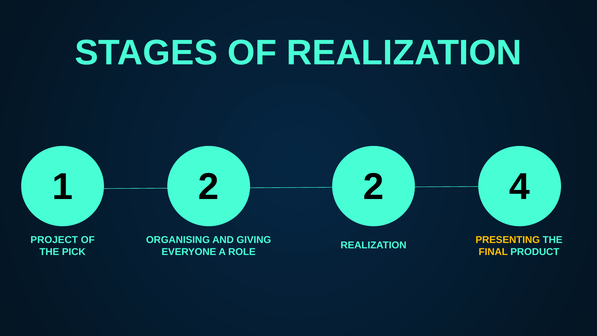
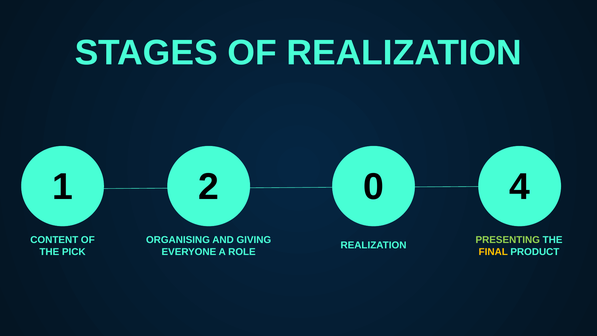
2 2: 2 -> 0 (374, 187)
PROJECT: PROJECT -> CONTENT (54, 240)
PRESENTING colour: yellow -> light green (508, 240)
